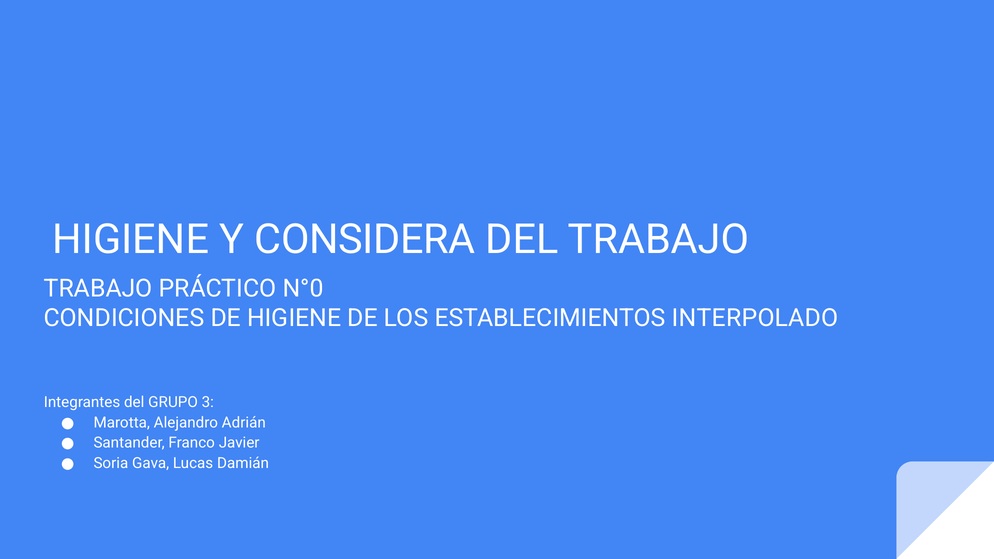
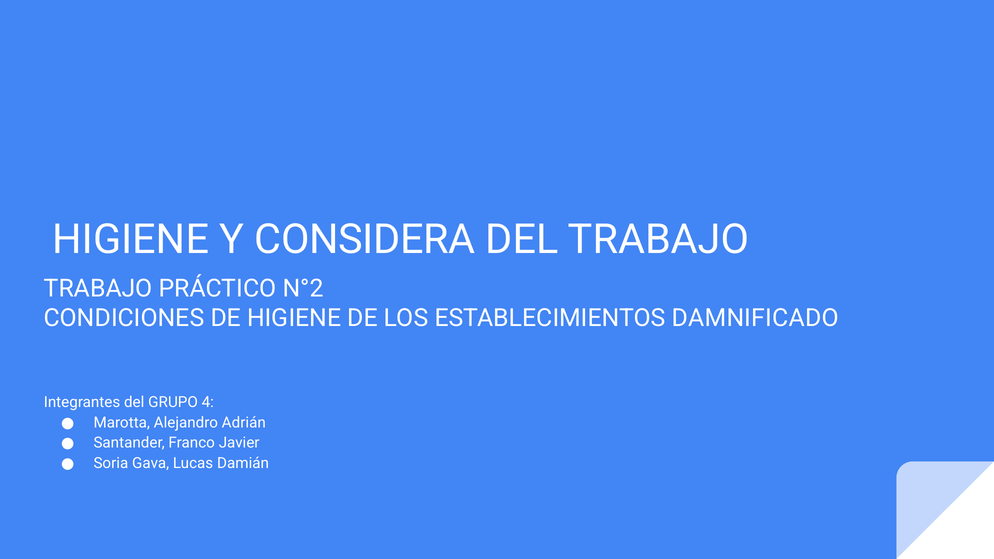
N°0: N°0 -> N°2 (303, 289)
INTERPOLADO: INTERPOLADO -> DAMNIFICADO (755, 318)
3: 3 -> 4 (208, 402)
